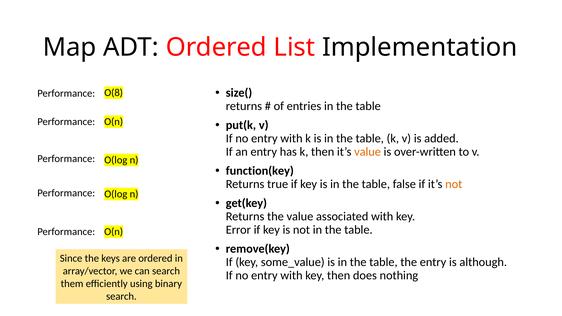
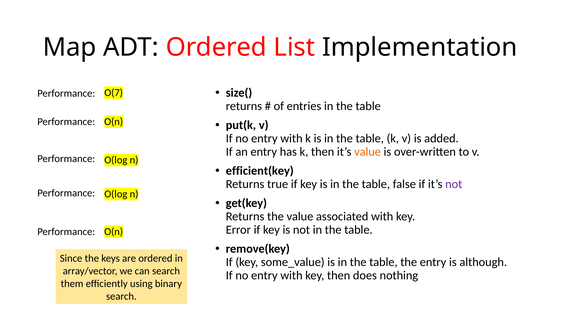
O(8: O(8 -> O(7 (114, 93)
function(key: function(key -> efficient(key (260, 171)
not colour: orange -> purple (454, 184)
